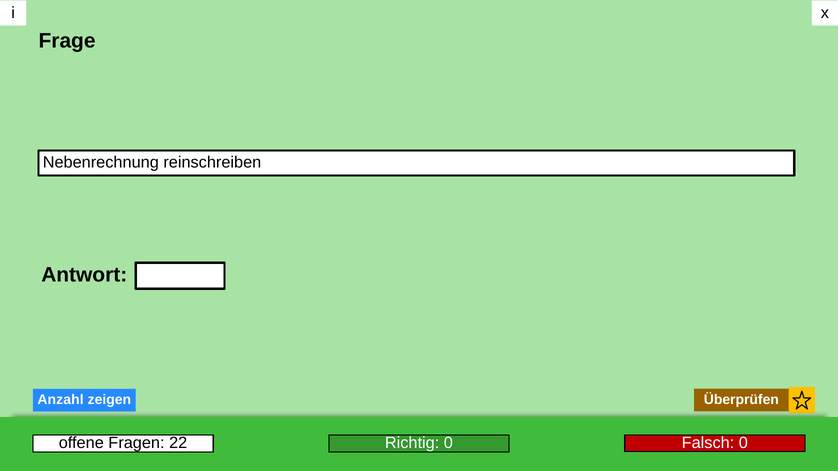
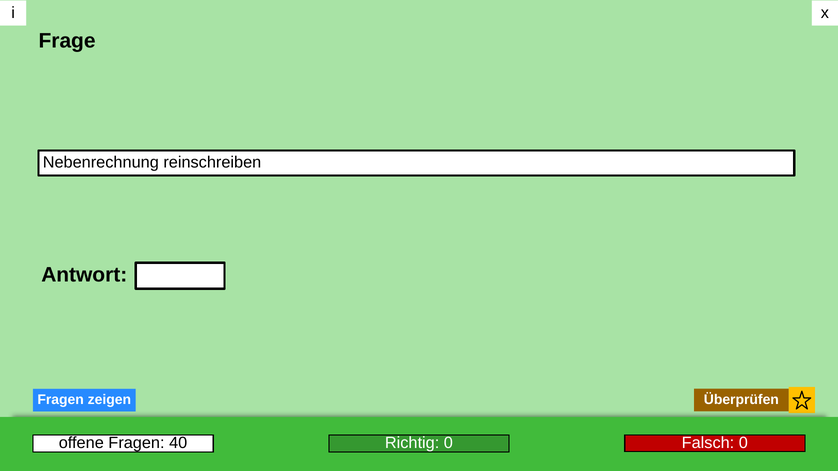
Anzahl: Anzahl -> Fragen (61, 400)
22: 22 -> 40 (178, 443)
